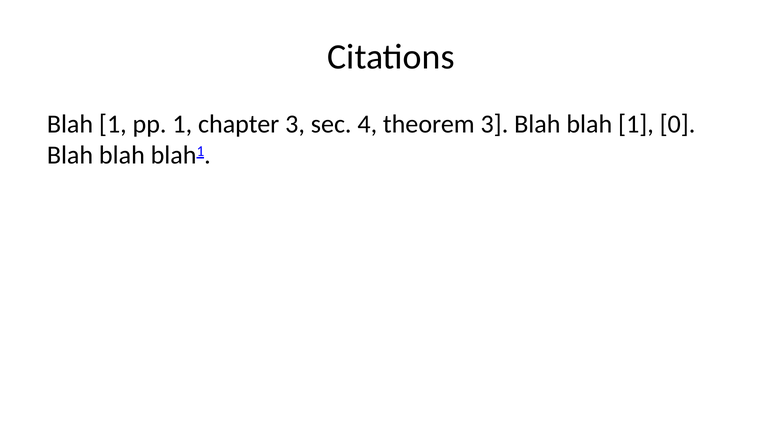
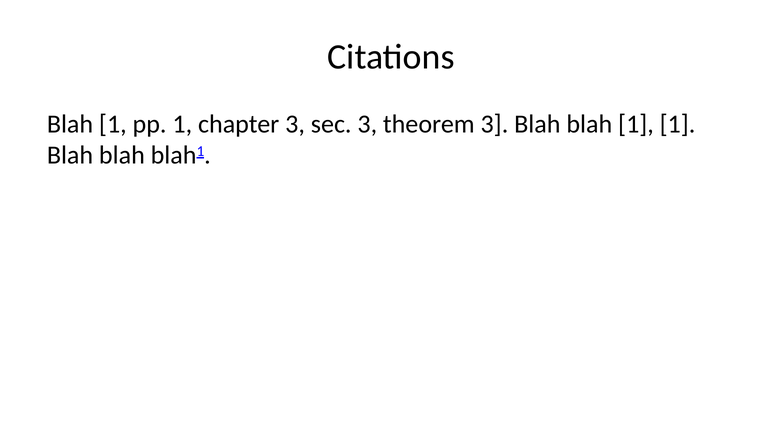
sec 4: 4 -> 3 (367, 124)
1 0: 0 -> 1 (678, 124)
